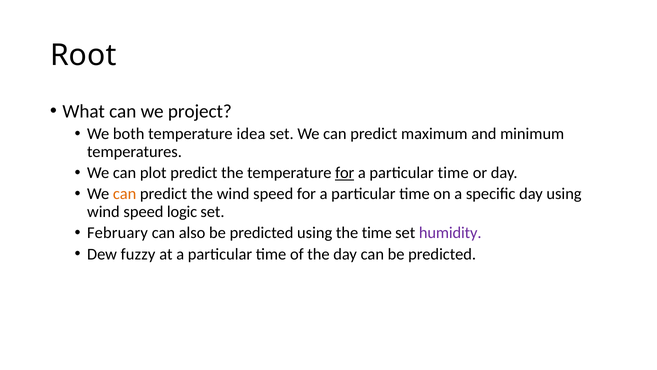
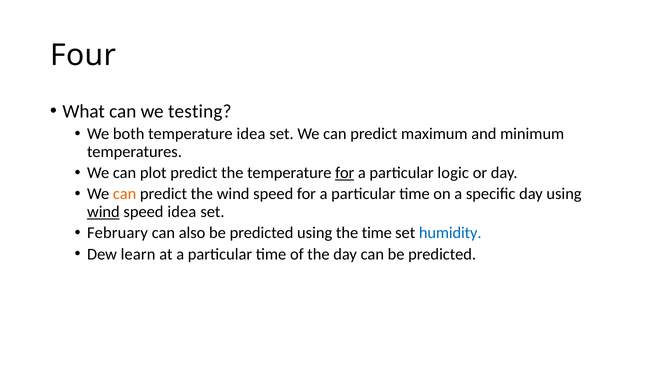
Root: Root -> Four (83, 55)
project: project -> testing (200, 111)
time: time -> logic (453, 173)
wind underline: none -> present (103, 211)
speed logic: logic -> idea (182, 211)
humidity colour: purple -> blue (450, 233)
fuzzy: fuzzy -> learn (138, 254)
